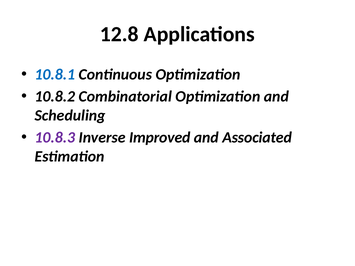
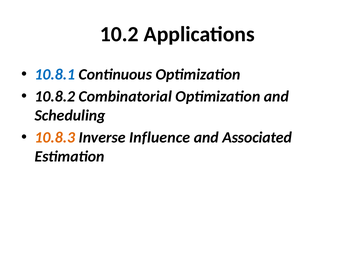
12.8: 12.8 -> 10.2 (119, 34)
10.8.3 colour: purple -> orange (55, 138)
Improved: Improved -> Influence (160, 138)
